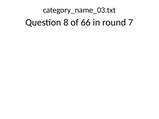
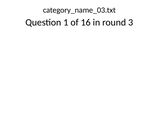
8: 8 -> 1 (66, 22)
66: 66 -> 16 (86, 22)
7: 7 -> 3 (131, 22)
